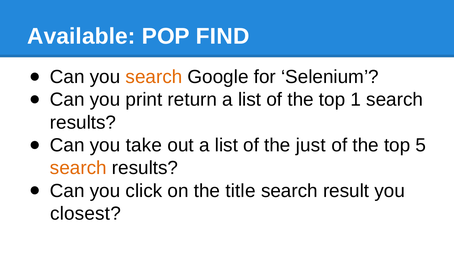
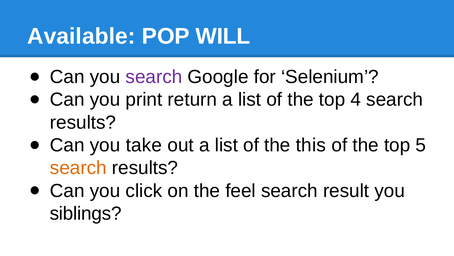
FIND: FIND -> WILL (223, 36)
search colour: orange -> purple (154, 77)
1: 1 -> 4 (356, 100)
just: just -> this (311, 145)
title: title -> feel (241, 190)
closest: closest -> siblings (86, 213)
